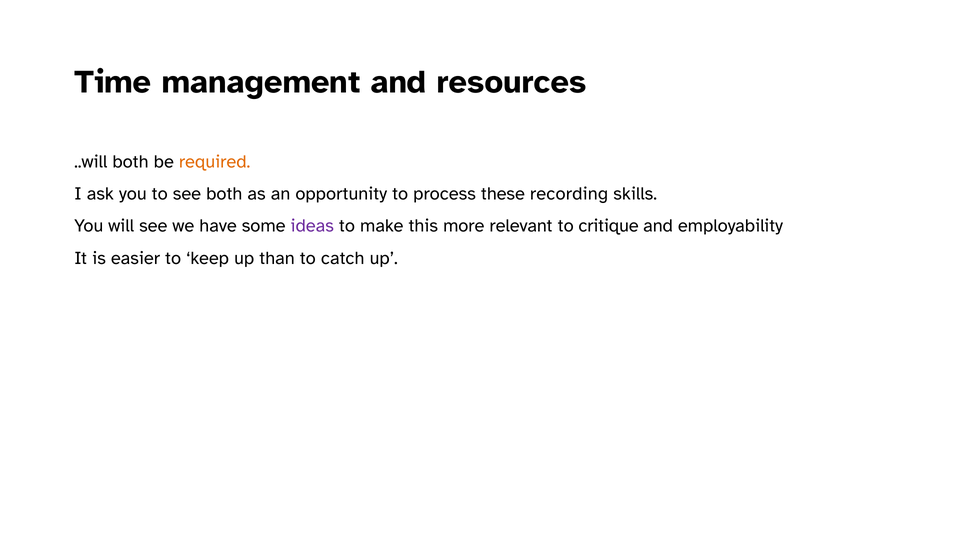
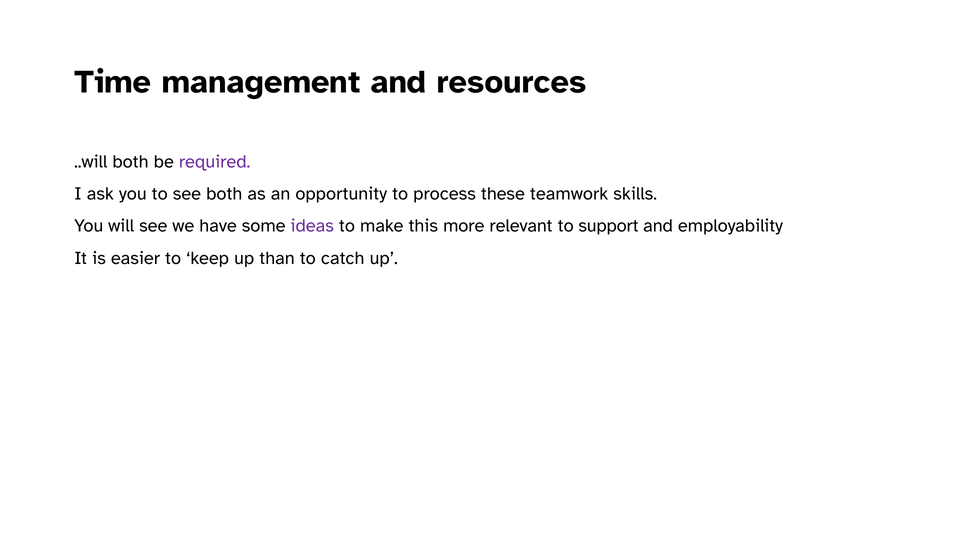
required colour: orange -> purple (215, 162)
recording: recording -> teamwork (569, 194)
critique: critique -> support (608, 226)
